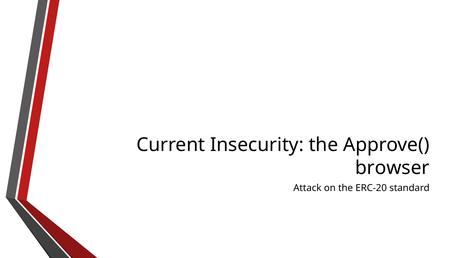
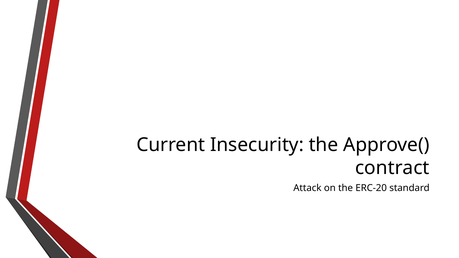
browser: browser -> contract (392, 168)
